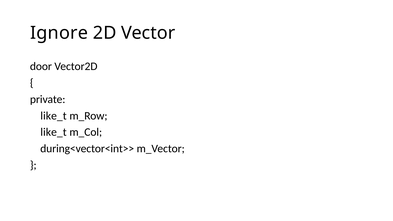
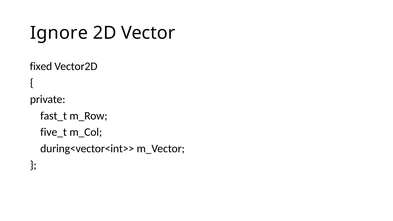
door: door -> fixed (41, 66)
like_t: like_t -> fast_t (54, 116)
like_t: like_t -> five_t (54, 132)
